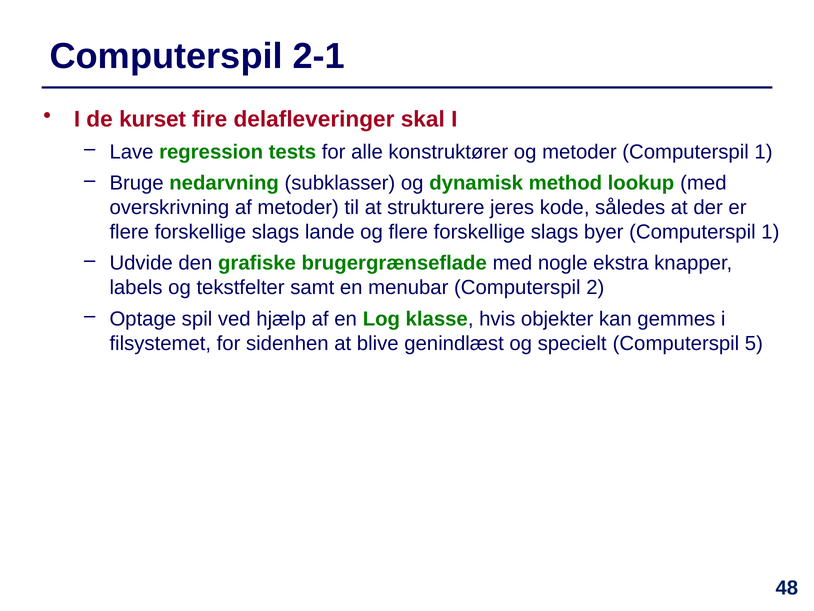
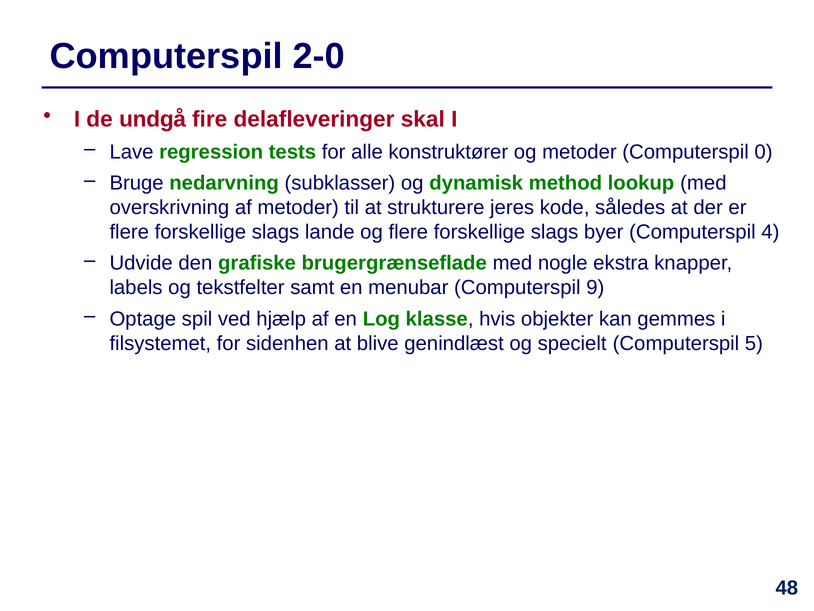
2-1: 2-1 -> 2-0 (319, 56)
kurset: kurset -> undgå (153, 119)
metoder Computerspil 1: 1 -> 0 (764, 152)
byer Computerspil 1: 1 -> 4 (770, 232)
2: 2 -> 9 (595, 287)
